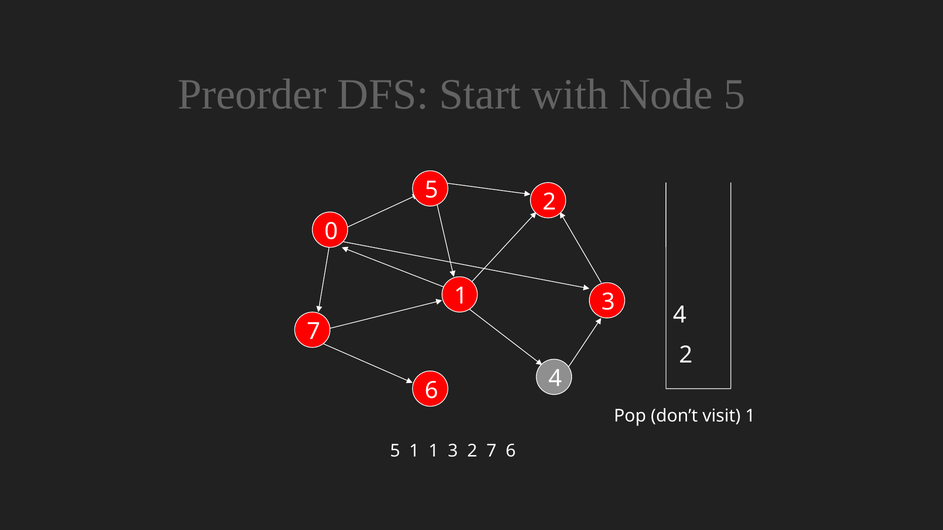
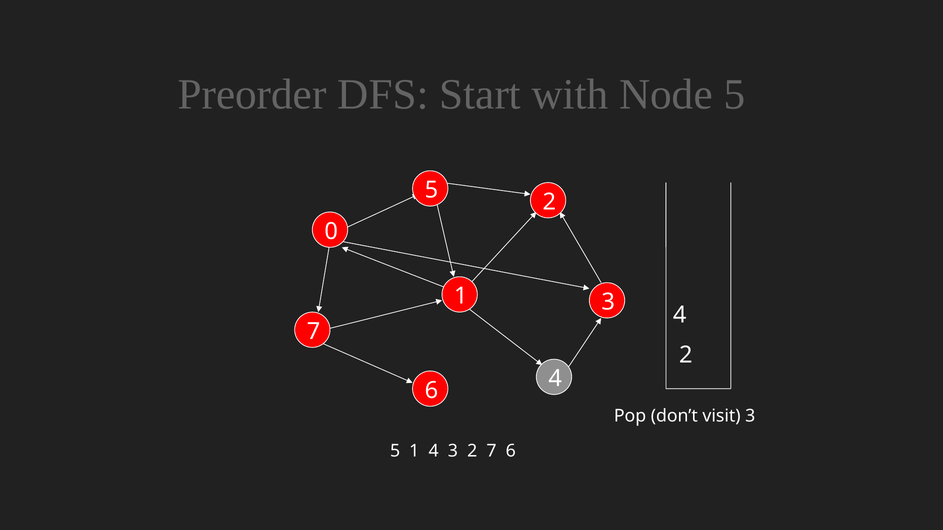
visit 1: 1 -> 3 (750, 416)
1 1: 1 -> 4 (434, 451)
